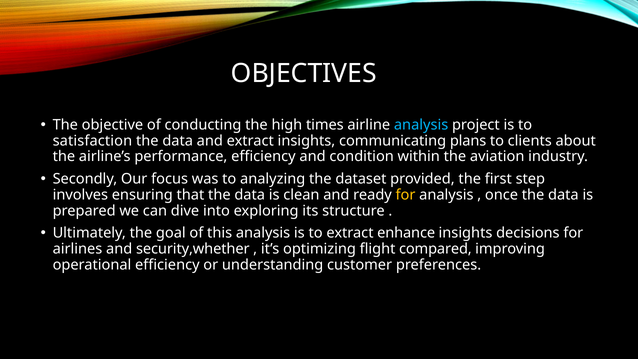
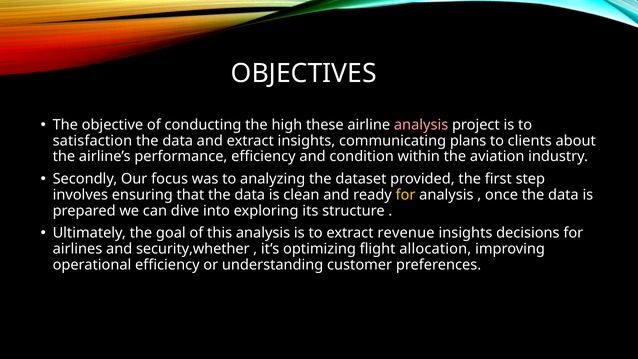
times: times -> these (325, 125)
analysis colour: light blue -> pink (421, 125)
enhance: enhance -> revenue (406, 233)
compared: compared -> allocation (435, 249)
